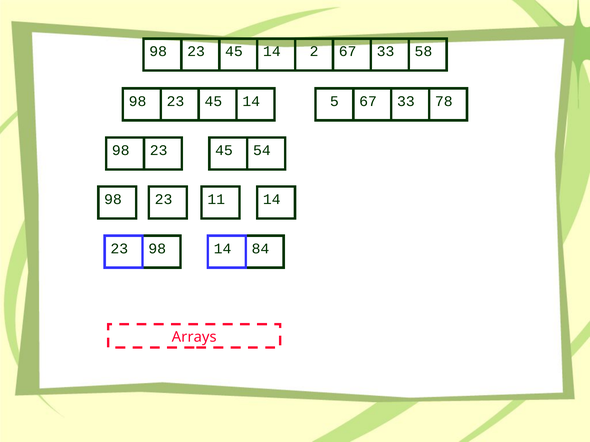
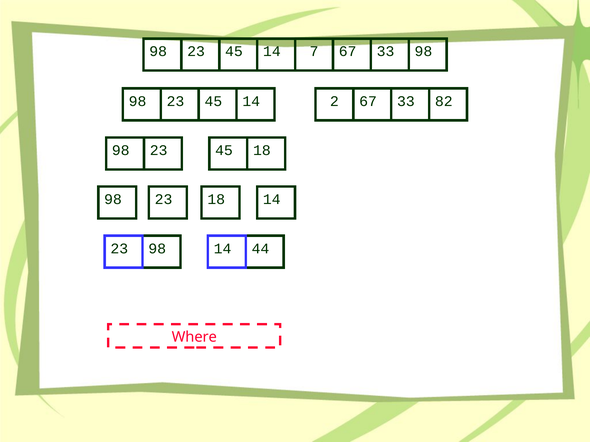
2: 2 -> 7 (314, 51)
98 58: 58 -> 98 (423, 51)
5: 5 -> 2 (334, 101)
78: 78 -> 82 (444, 101)
23 54: 54 -> 18 (262, 150)
98 11: 11 -> 18 (216, 200)
84: 84 -> 44 (260, 249)
Arrays: Arrays -> Where (194, 337)
